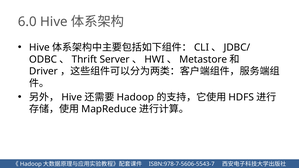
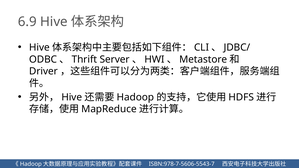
6.0: 6.0 -> 6.9 (27, 22)
